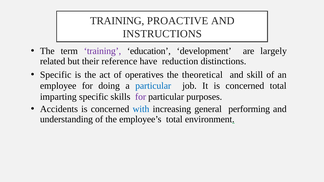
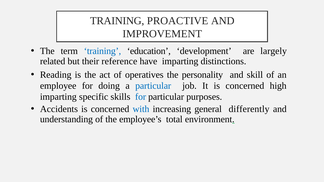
INSTRUCTIONS: INSTRUCTIONS -> IMPROVEMENT (162, 34)
training colour: purple -> blue (102, 51)
have reduction: reduction -> imparting (180, 61)
Specific: Specific -> Reading (56, 75)
theoretical: theoretical -> personality (202, 75)
concerned total: total -> high (278, 86)
for colour: purple -> blue (141, 97)
performing: performing -> differently (249, 109)
